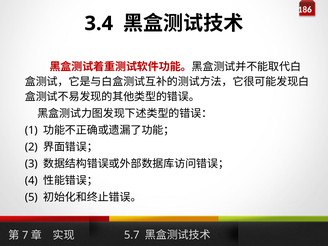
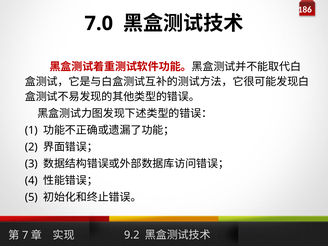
3.4: 3.4 -> 7.0 (99, 23)
5.7: 5.7 -> 9.2 (132, 235)
